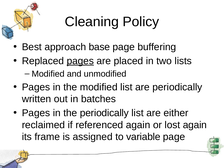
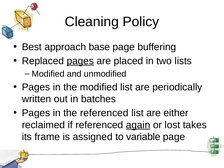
the periodically: periodically -> referenced (104, 113)
again underline: none -> present (138, 125)
lost again: again -> takes (195, 125)
